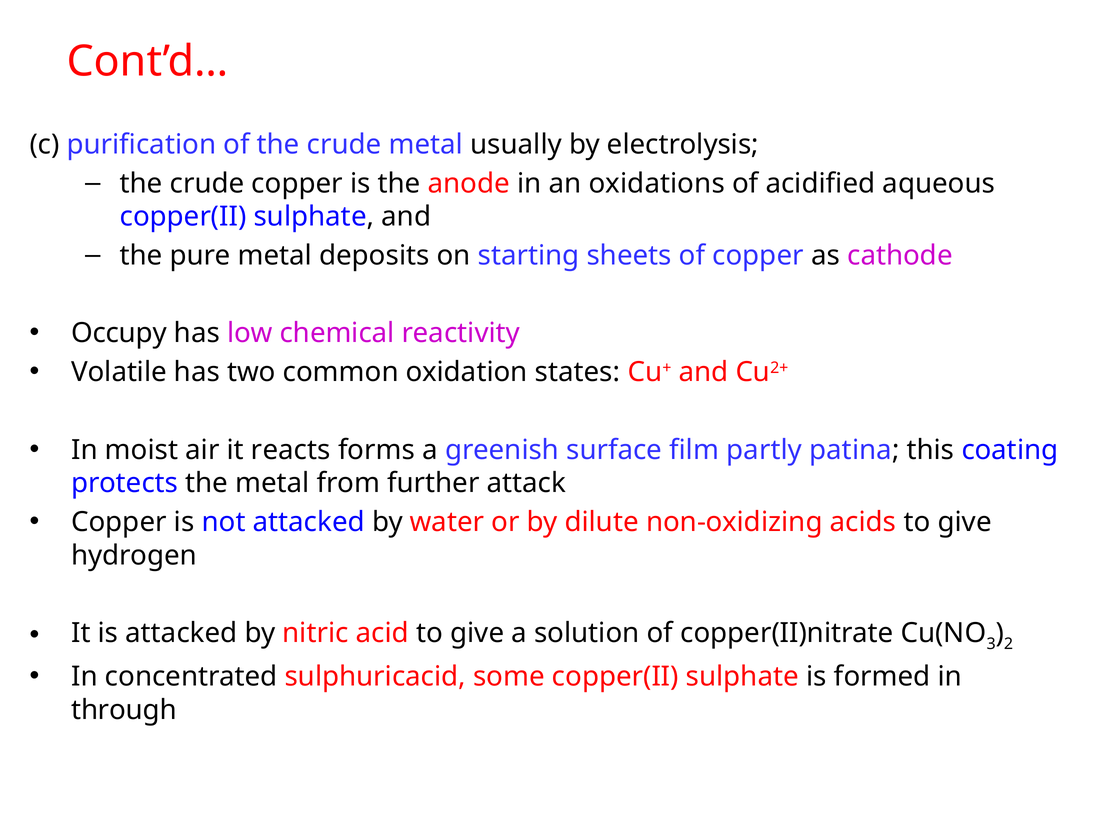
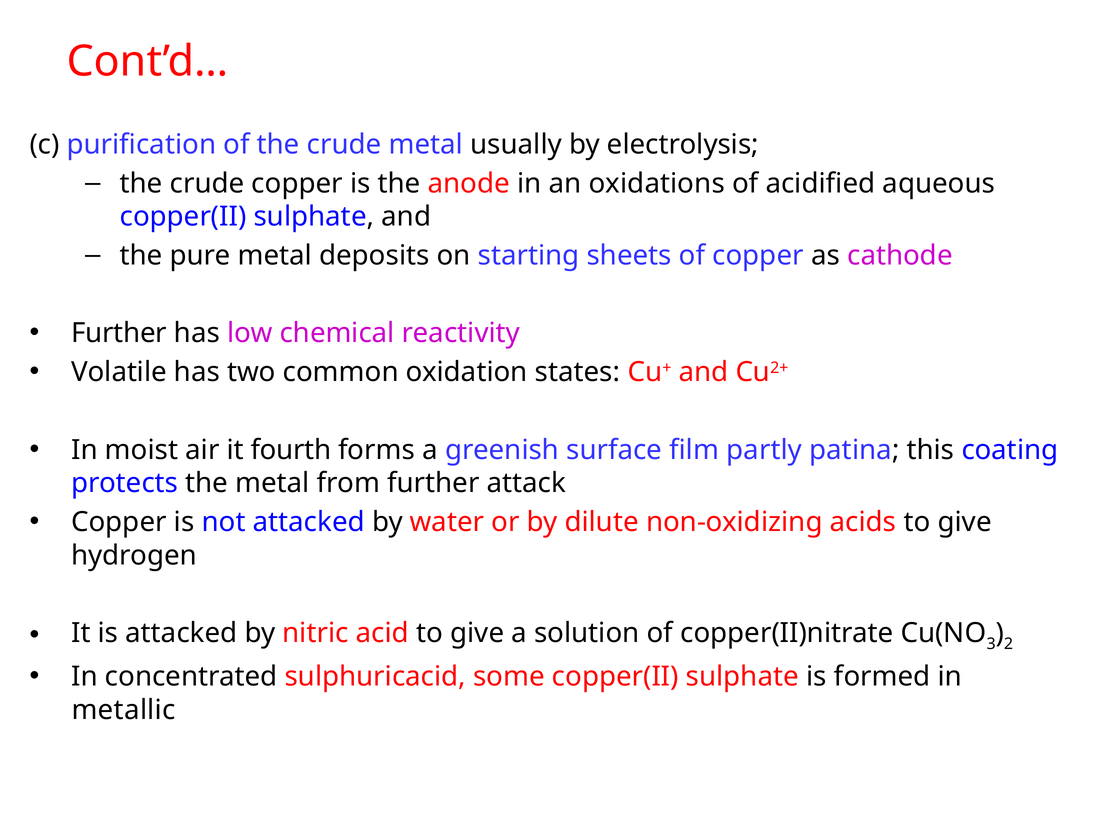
Occupy: Occupy -> Further (119, 333)
reacts: reacts -> fourth (291, 450)
through: through -> metallic (124, 710)
